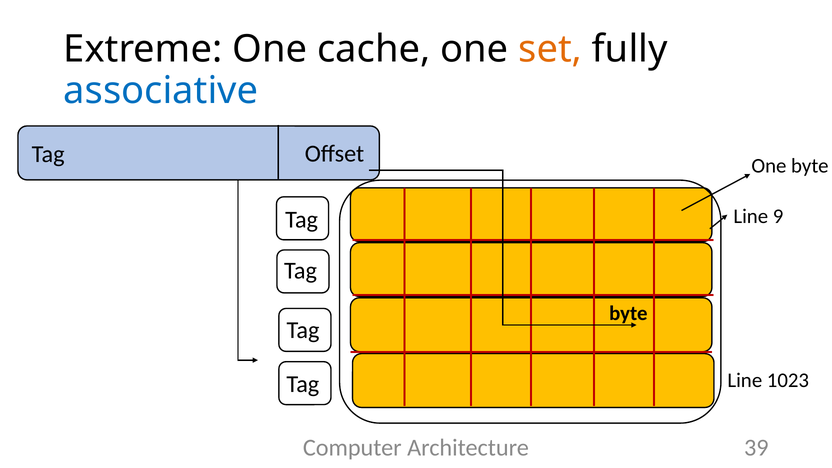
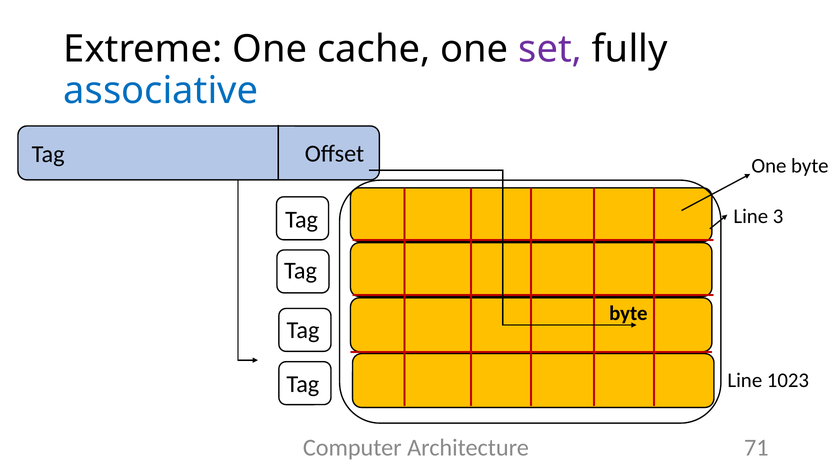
set colour: orange -> purple (550, 49)
9: 9 -> 3 (778, 216)
39: 39 -> 71 (756, 448)
